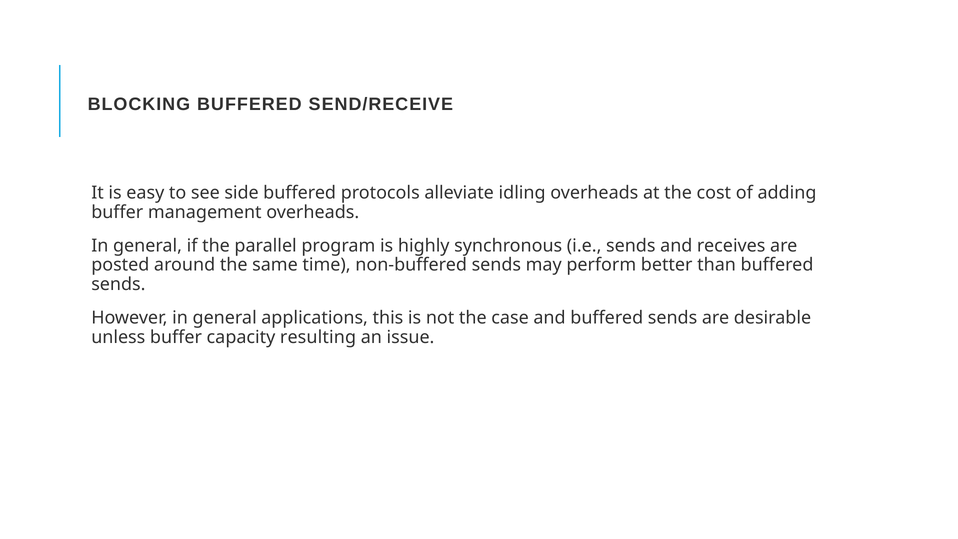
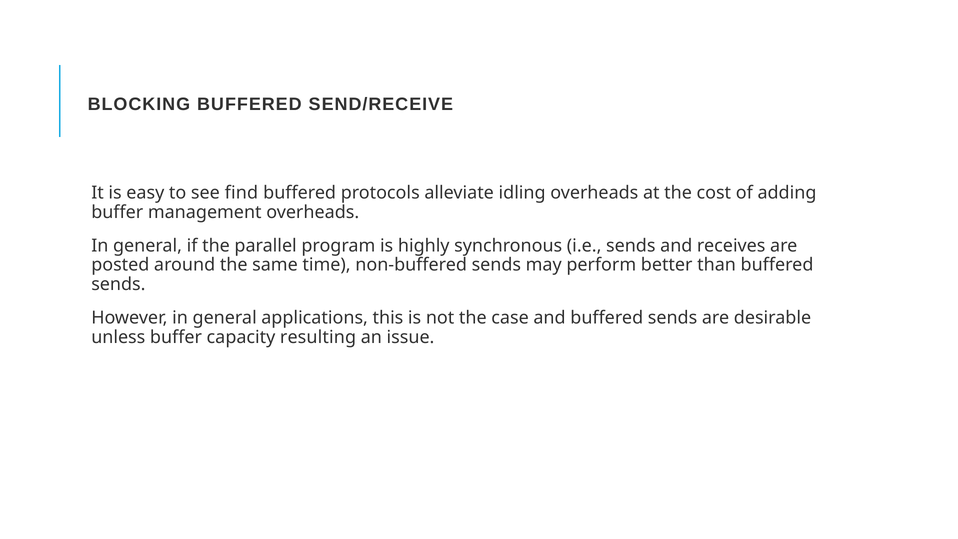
side: side -> find (241, 193)
